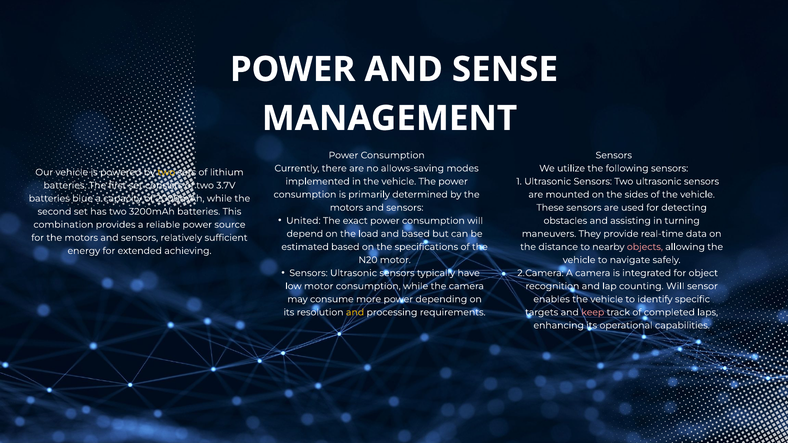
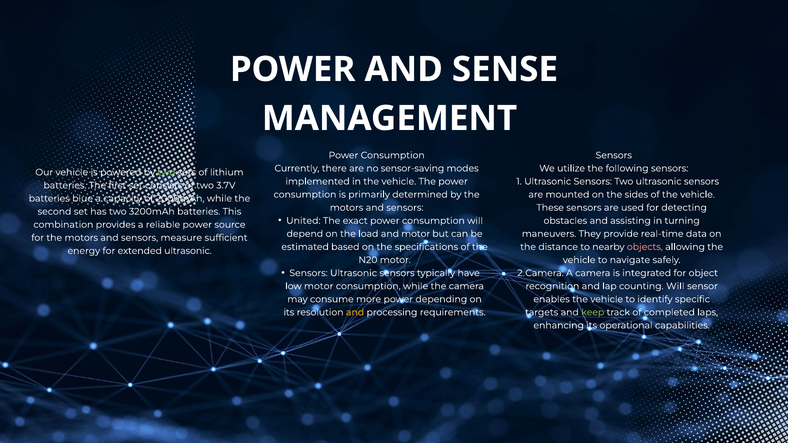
allows-saving: allows-saving -> sensor-saving (413, 168)
two colour: yellow -> light green (166, 172)
and based: based -> motor (416, 234)
relatively: relatively -> measure (181, 238)
extended achieving: achieving -> ultrasonic (188, 251)
keep colour: pink -> light green (593, 312)
